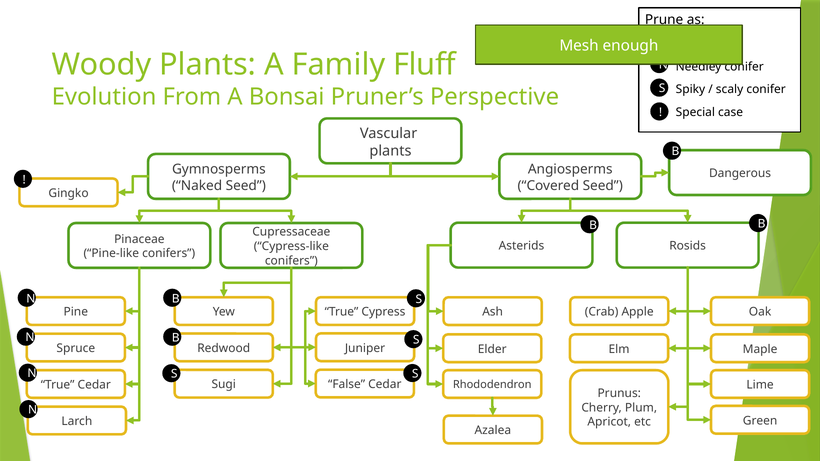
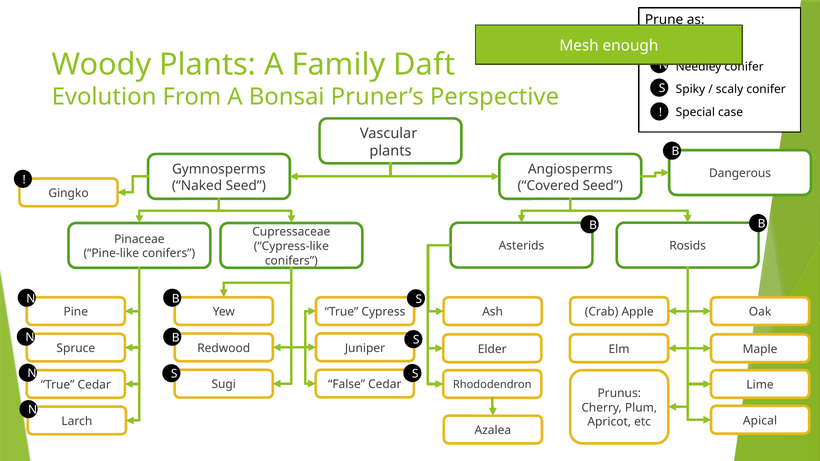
Fluff: Fluff -> Daft (424, 65)
Green: Green -> Apical (760, 421)
